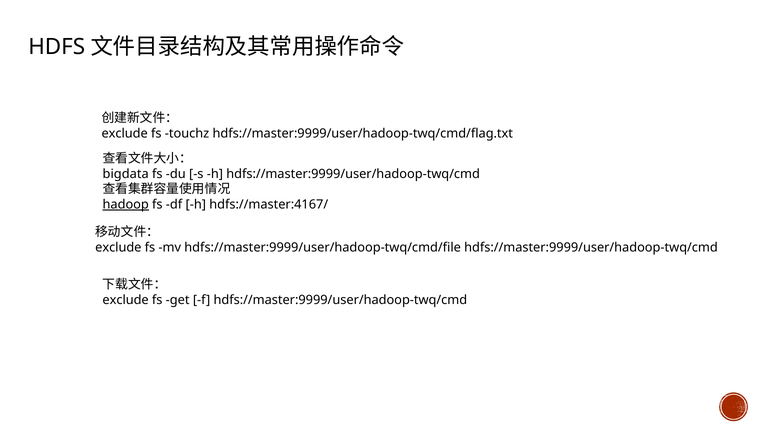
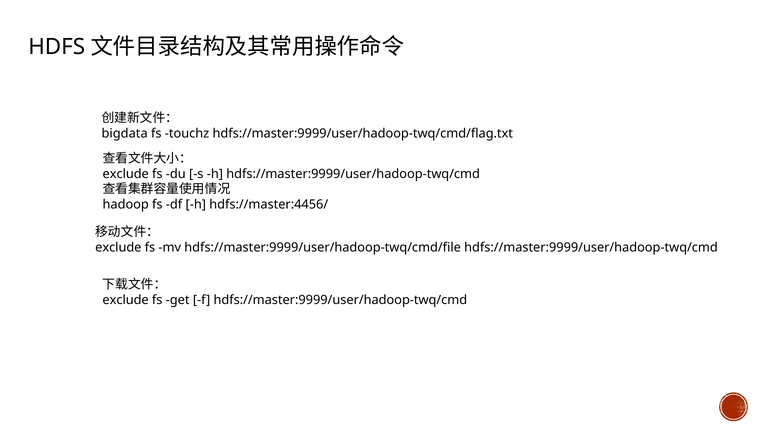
exclude: exclude -> bigdata (125, 134)
bigdata: bigdata -> exclude (126, 174)
hadoop underline: present -> none (126, 205)
hdfs://master:4167/: hdfs://master:4167/ -> hdfs://master:4456/ (269, 205)
